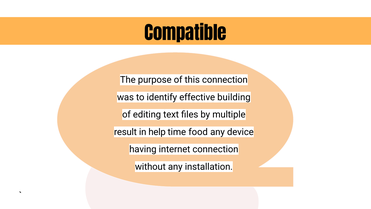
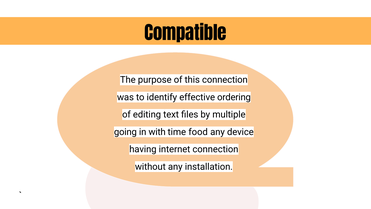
building: building -> ordering (234, 97)
result: result -> going (125, 132)
help: help -> with (157, 132)
